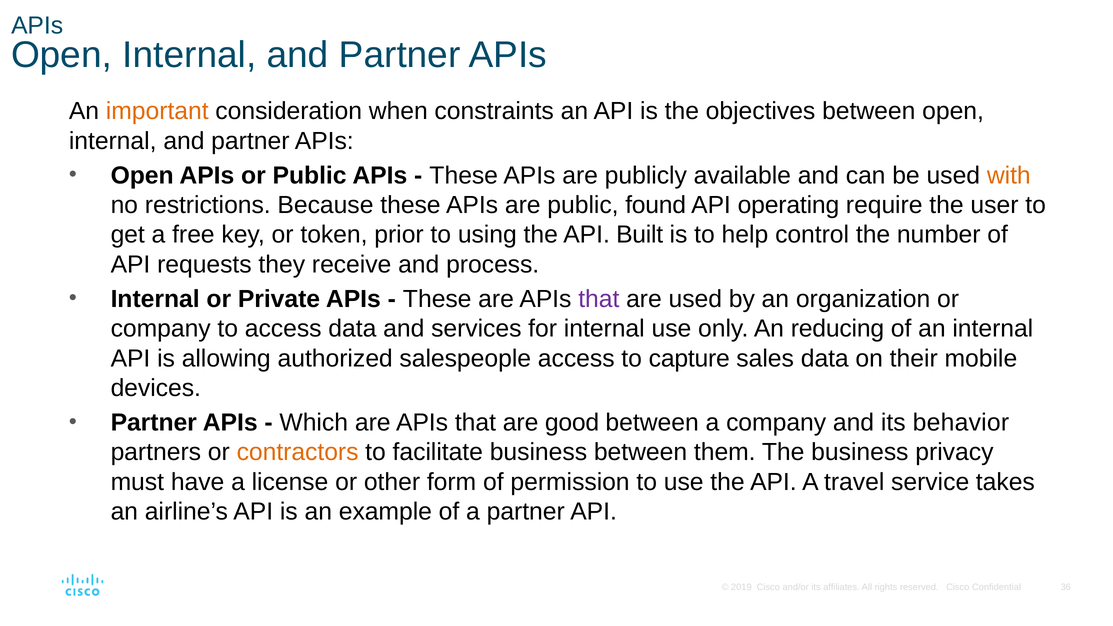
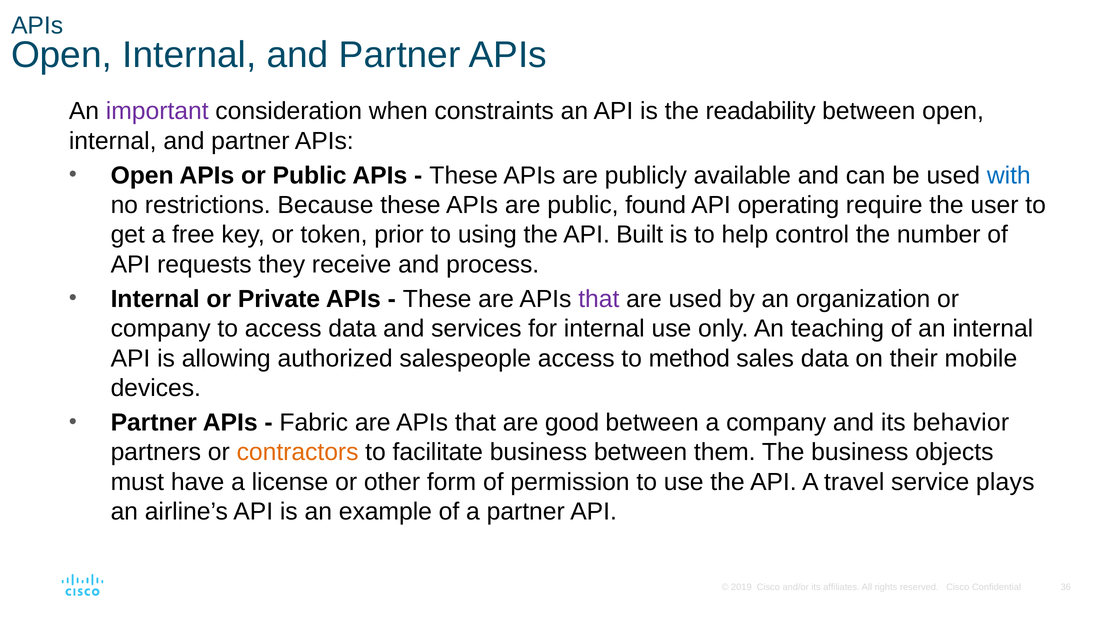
important colour: orange -> purple (157, 111)
objectives: objectives -> readability (761, 111)
with colour: orange -> blue (1009, 175)
reducing: reducing -> teaching (837, 329)
capture: capture -> method (689, 358)
Which: Which -> Fabric (314, 423)
privacy: privacy -> objects (954, 452)
takes: takes -> plays (1005, 482)
